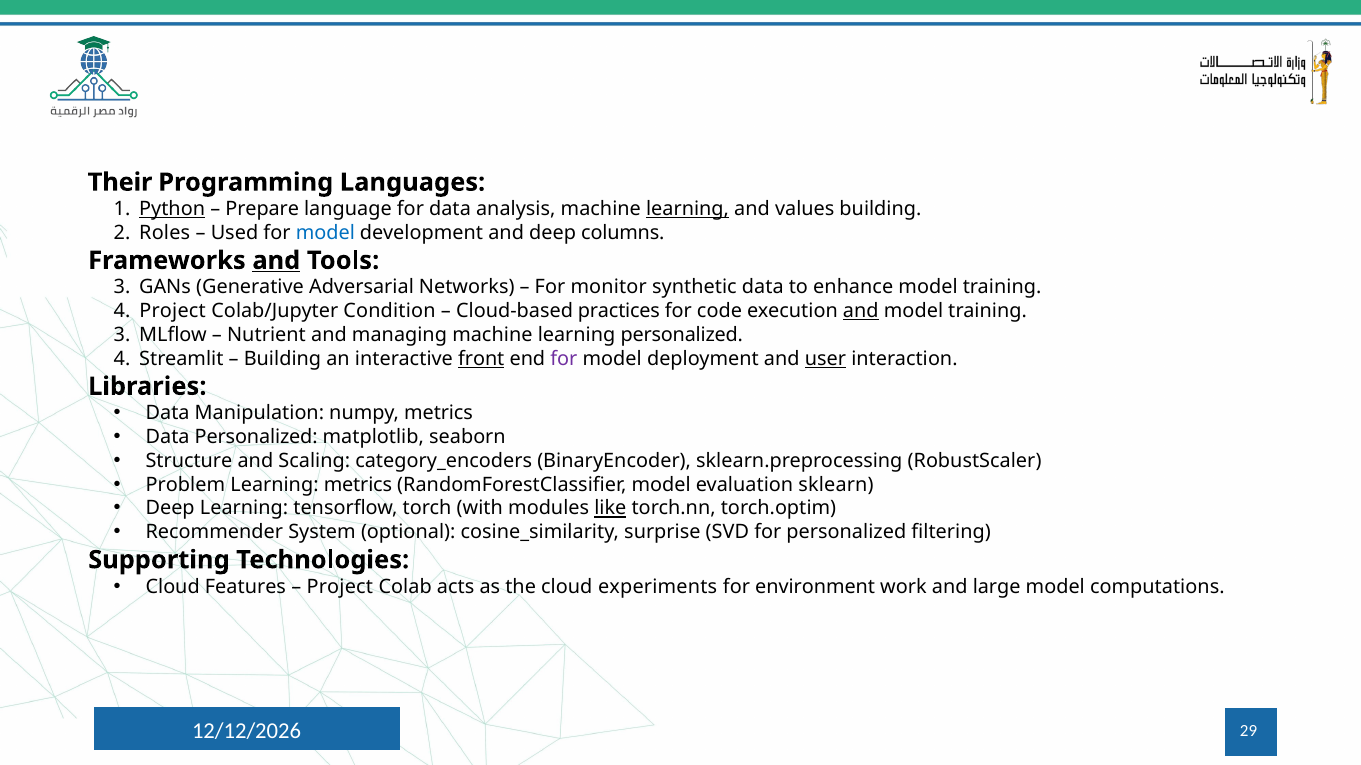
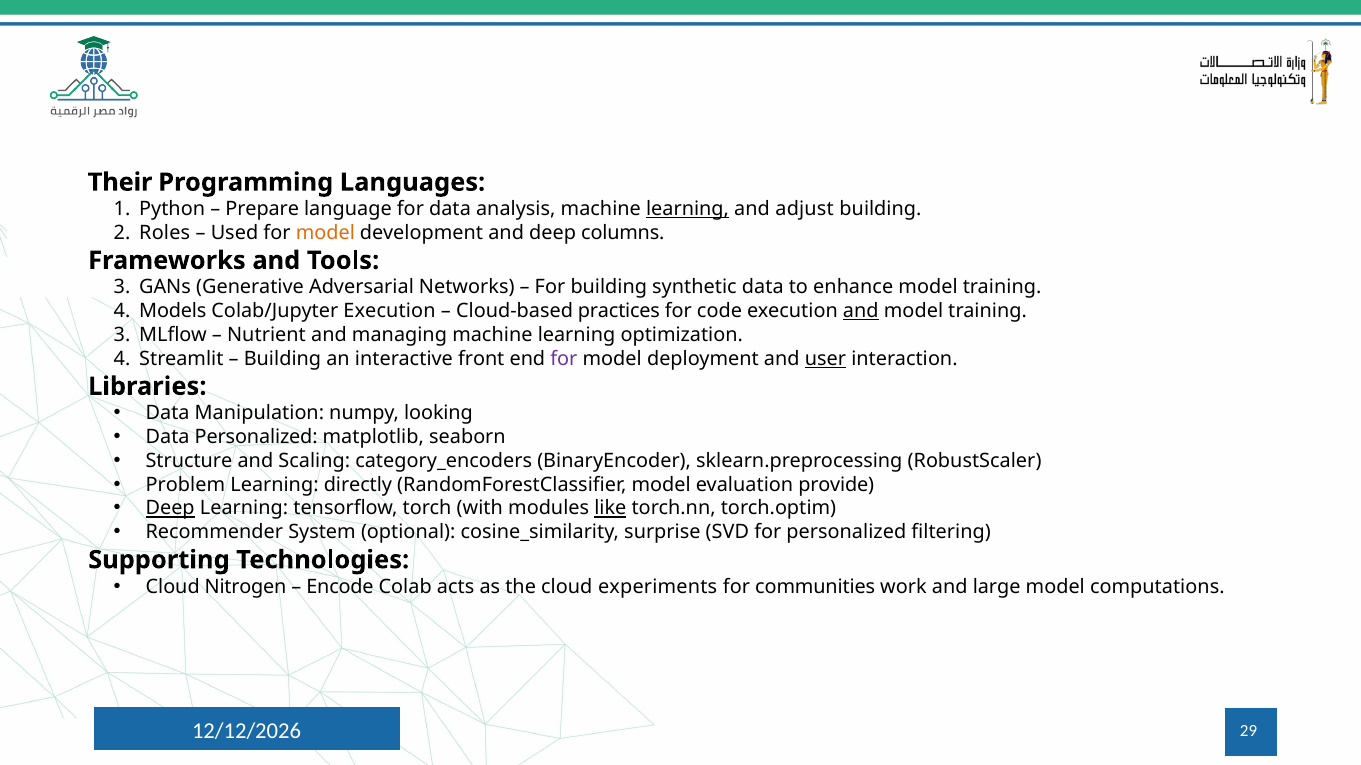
Python underline: present -> none (172, 209)
values: values -> adjust (805, 209)
model colour: blue -> orange (325, 233)
and underline: present -> none (276, 261)
For monitor: monitor -> building (609, 288)
Project: Project -> Models (173, 311)
Colab/Jupyter Condition: Condition -> Execution (389, 311)
learning personalized: personalized -> optimization (682, 335)
front underline: present -> none (481, 359)
numpy metrics: metrics -> looking (439, 413)
Learning metrics: metrics -> directly (358, 485)
sklearn: sklearn -> provide (836, 485)
Deep underline: none -> present (170, 509)
Features: Features -> Nitrogen (246, 587)
Project: Project -> Encode (340, 587)
environment: environment -> communities (815, 587)
